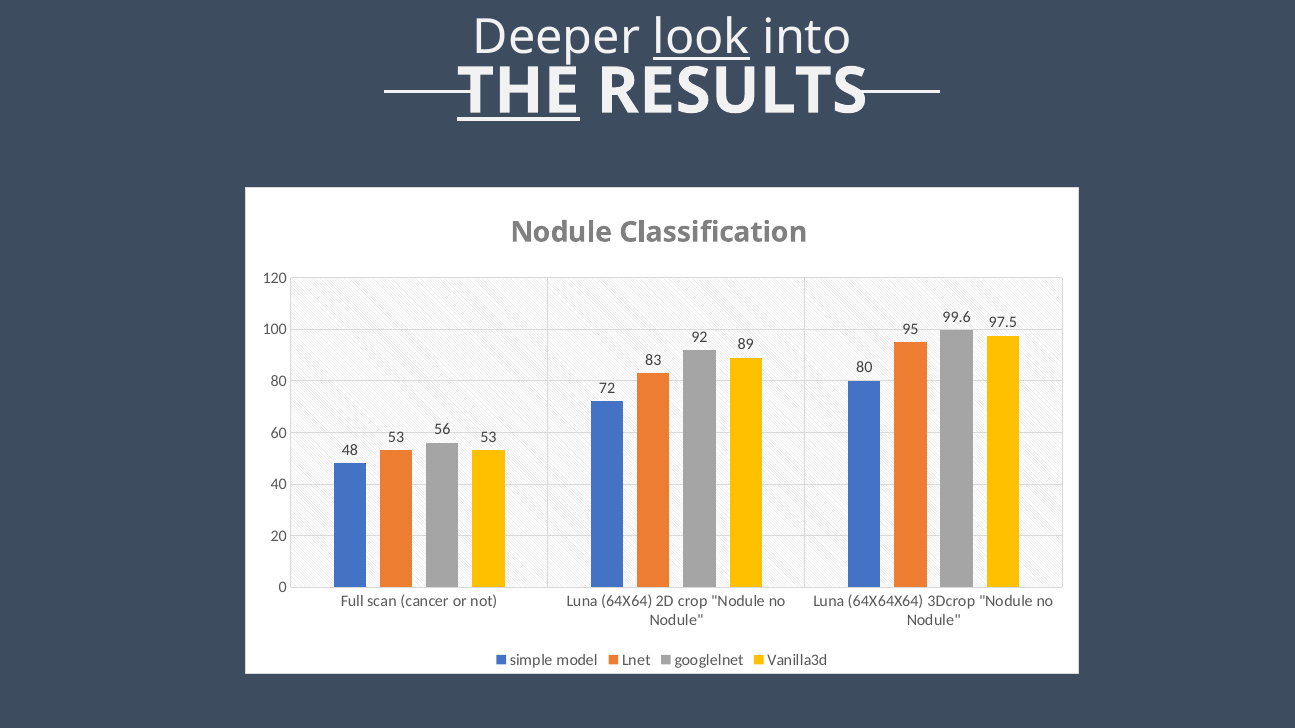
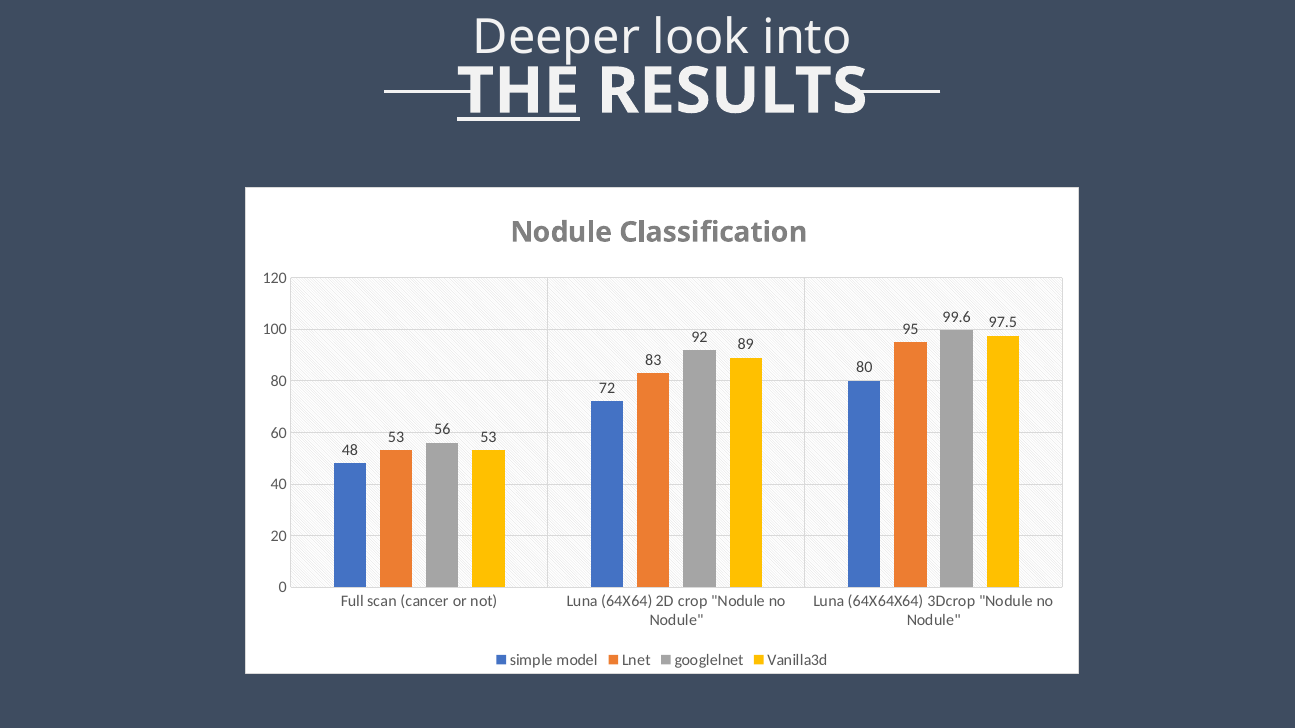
look underline: present -> none (701, 37)
